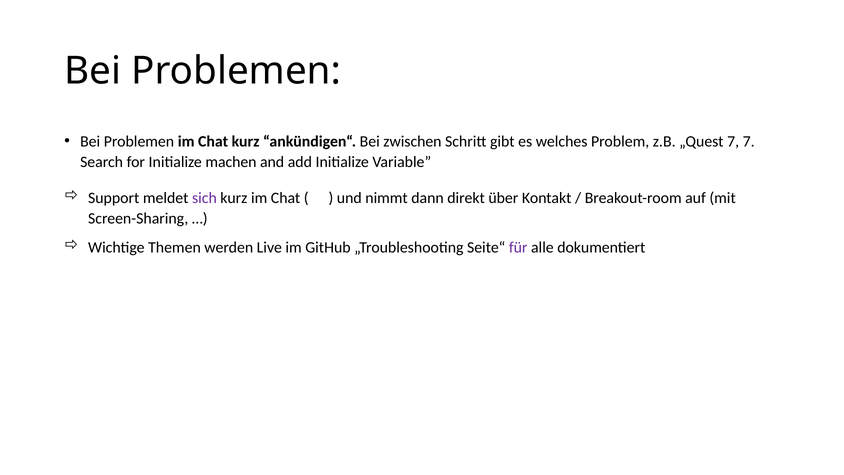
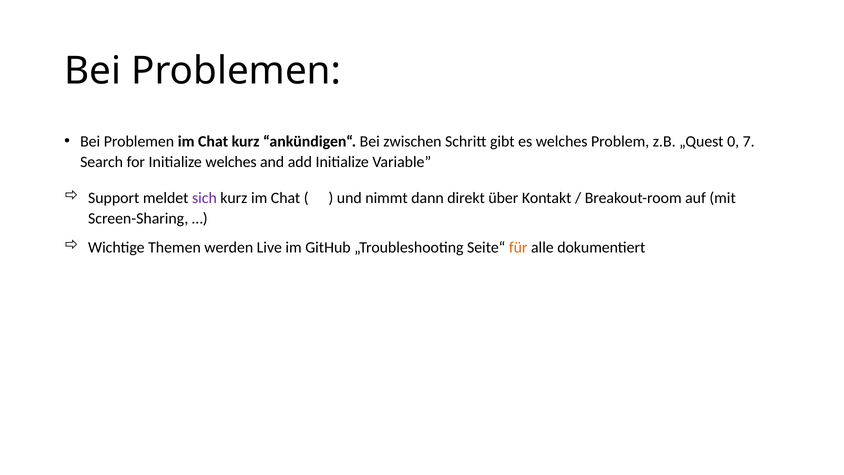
„Quest 7: 7 -> 0 (733, 141)
Initialize machen: machen -> welches (231, 162)
für colour: purple -> orange (518, 247)
